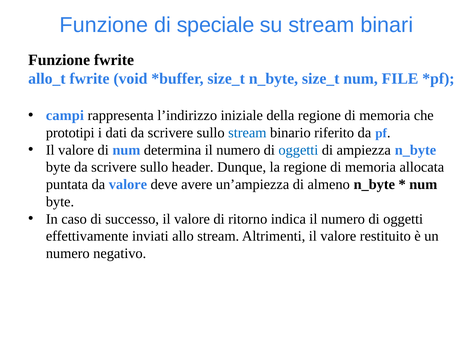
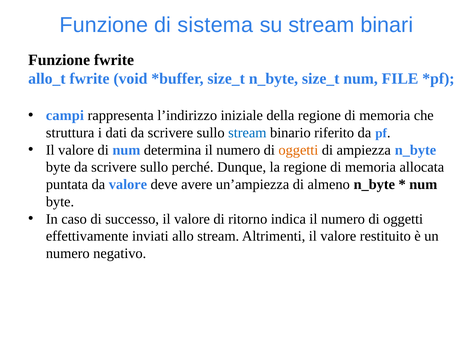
speciale: speciale -> sistema (215, 25)
prototipi: prototipi -> struttura (70, 133)
oggetti colour: blue -> orange (298, 150)
header: header -> perché (193, 167)
